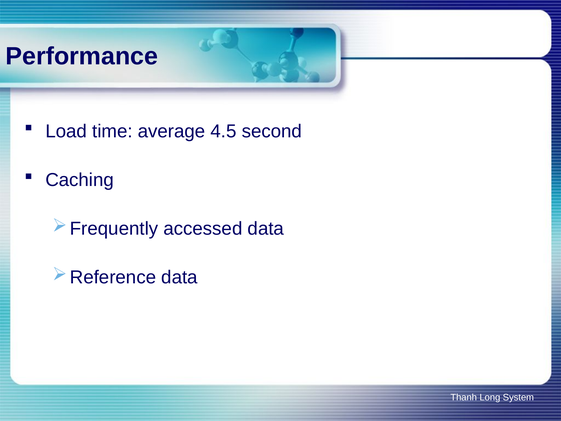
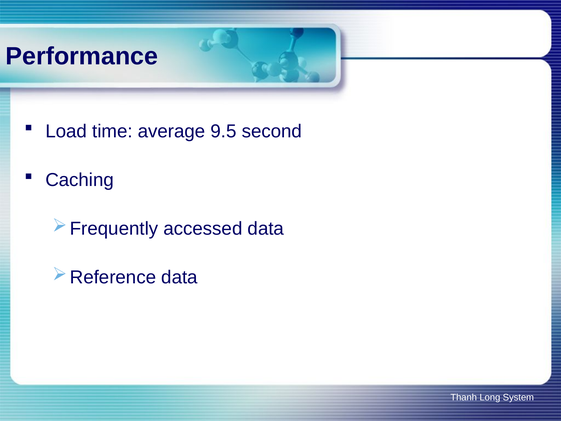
4.5: 4.5 -> 9.5 (224, 131)
